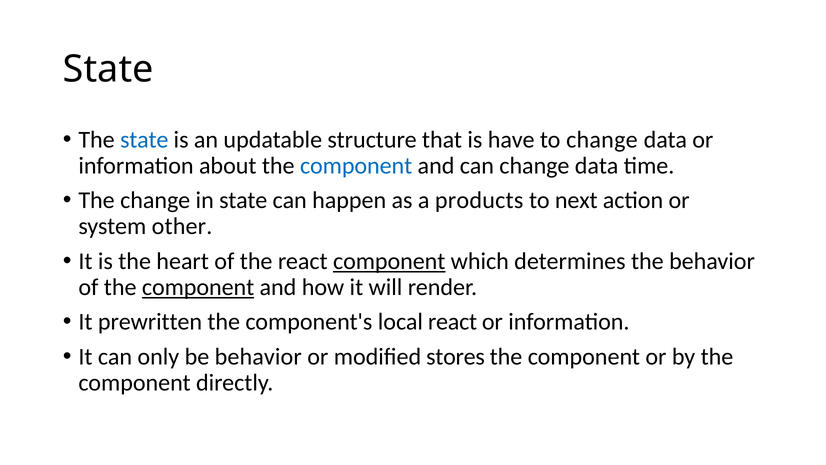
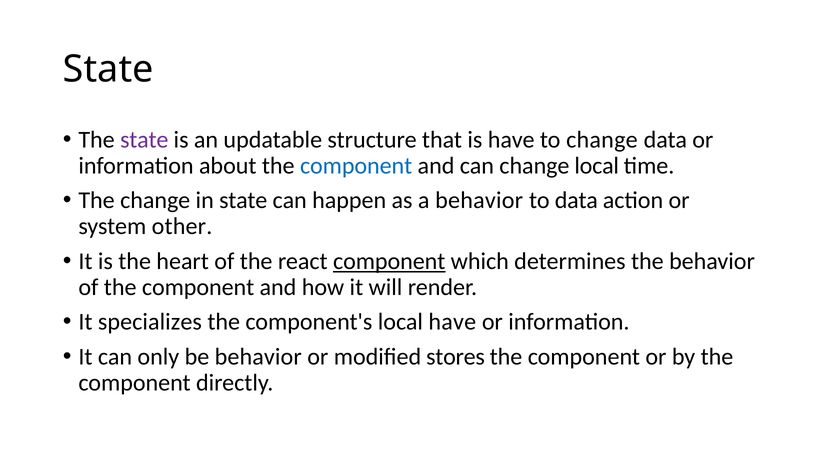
state colour: blue -> purple (144, 140)
can change data: data -> local (597, 166)
a products: products -> behavior (479, 200)
to next: next -> data (576, 200)
component underline: present -> none (198, 287)
prewritten: prewritten -> specializes (150, 322)
local react: react -> have (452, 322)
